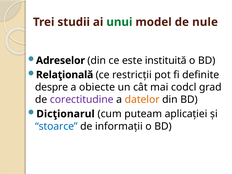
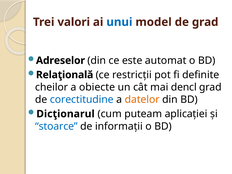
studii: studii -> valori (74, 22)
unui colour: green -> blue (119, 22)
de nule: nule -> grad (205, 22)
instituită: instituită -> automat (166, 61)
despre: despre -> cheilor (52, 87)
codcl: codcl -> dencl (184, 87)
corectitudine colour: purple -> blue (82, 100)
